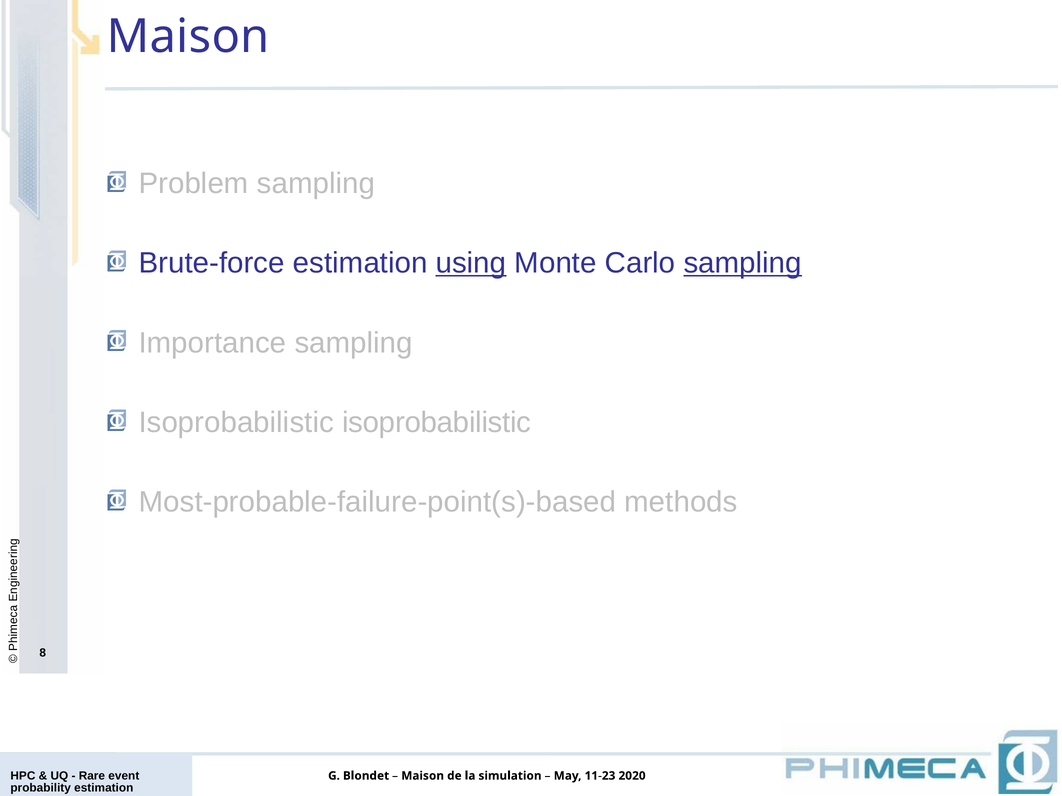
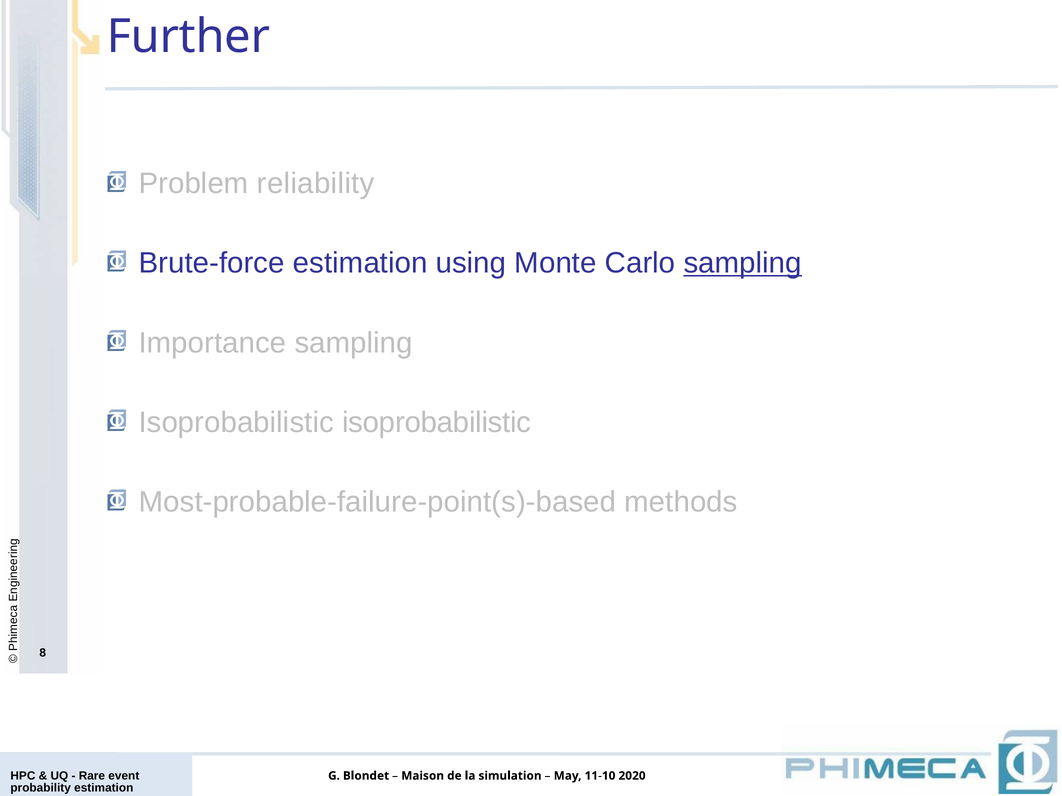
Maison: Maison -> Further (188, 37)
Problem sampling: sampling -> reliability (316, 184)
using underline: present -> none (471, 263)
11-23: 11-23 -> 11-10 (600, 776)
